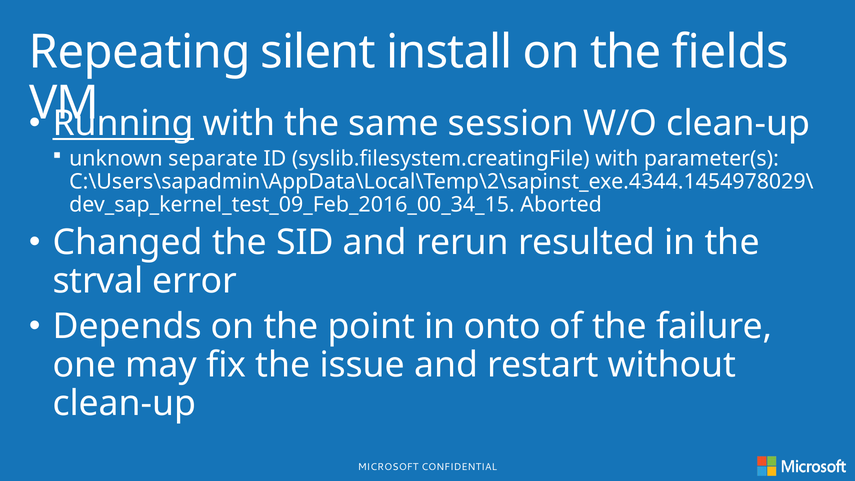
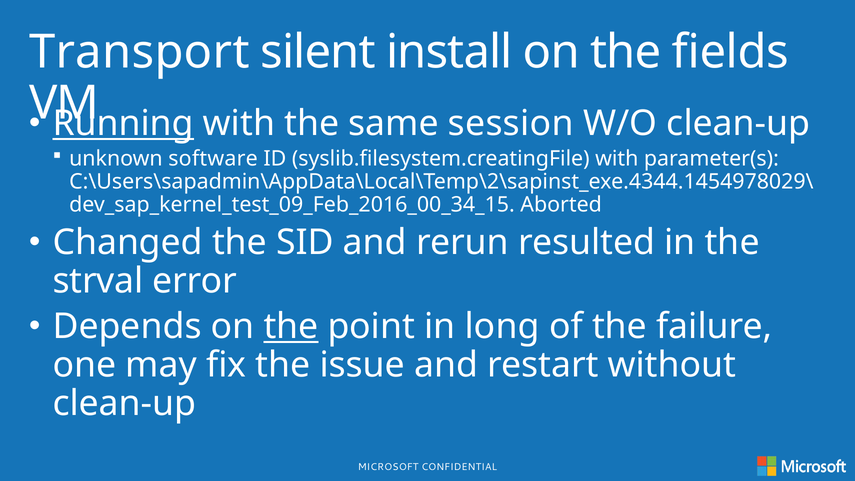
Repeating: Repeating -> Transport (139, 52)
separate: separate -> software (213, 159)
the underline: none -> present (291, 327)
onto: onto -> long (502, 327)
